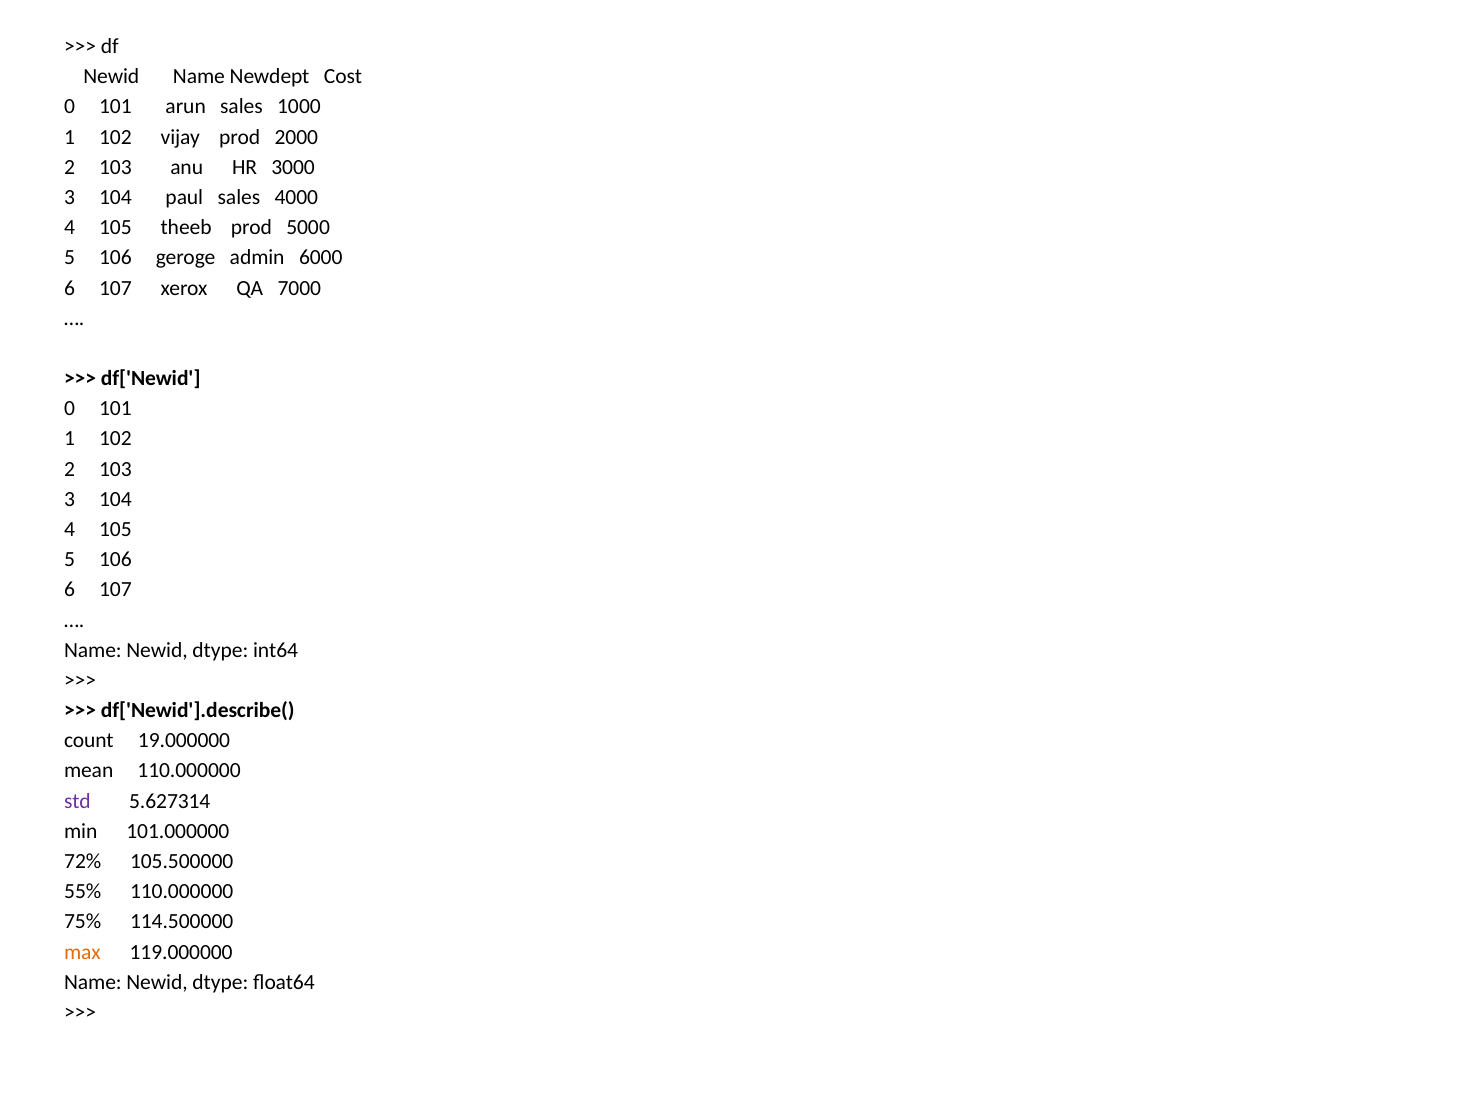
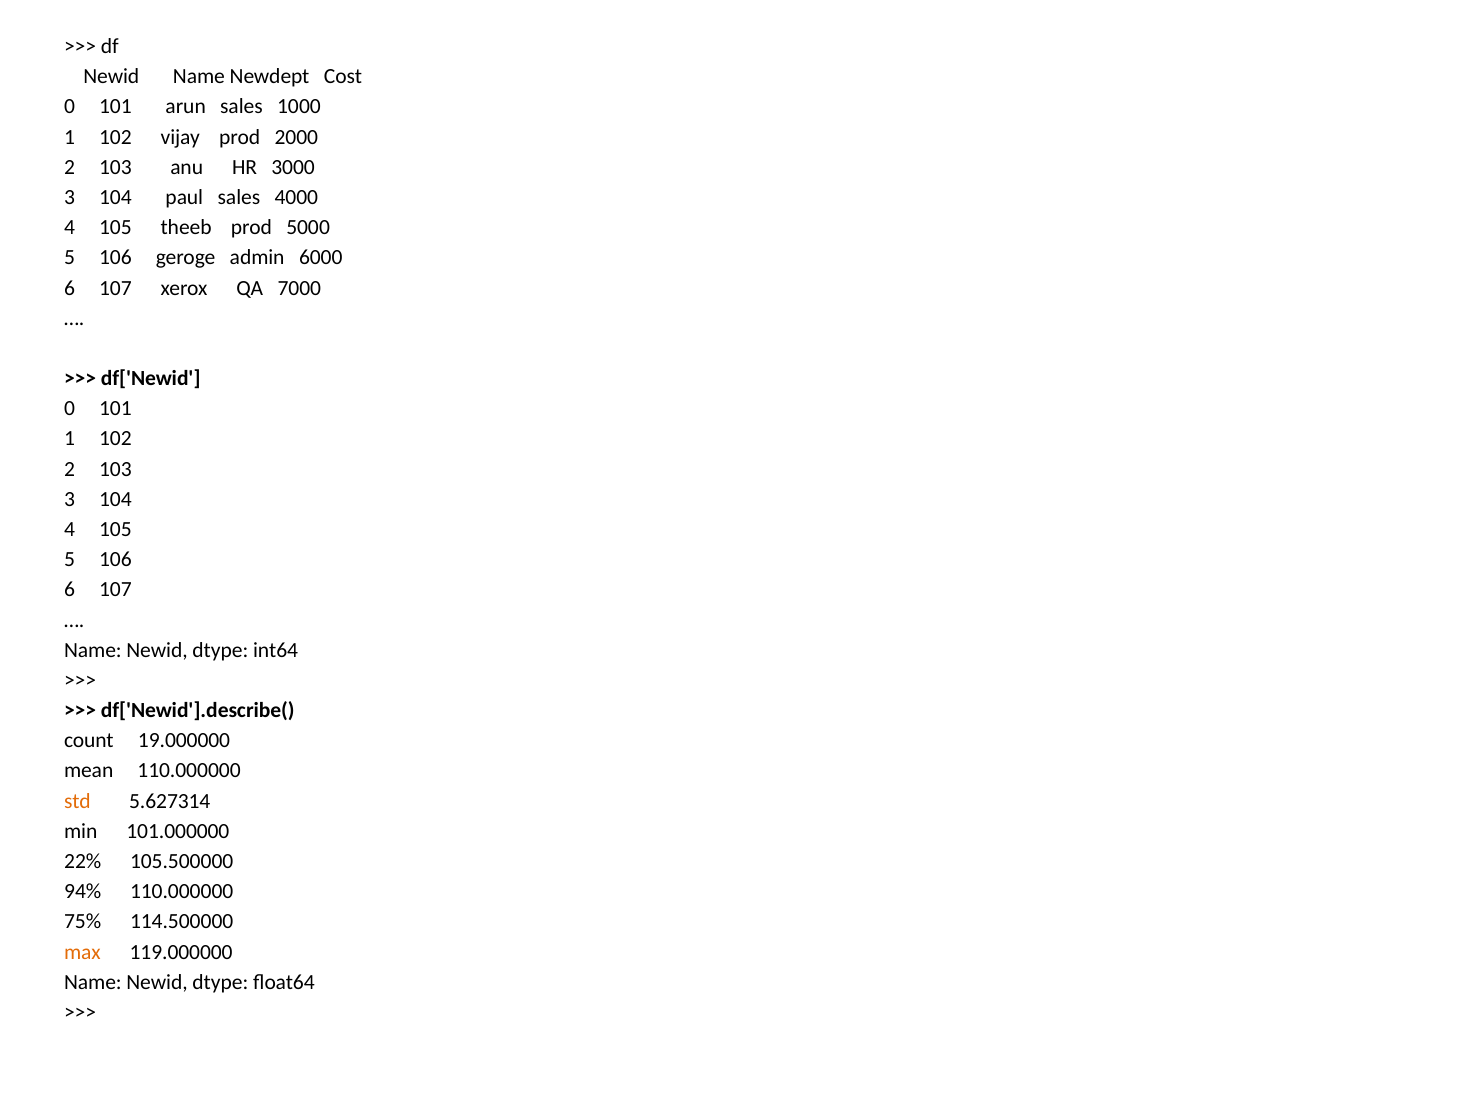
std colour: purple -> orange (77, 801)
72%: 72% -> 22% (83, 861)
55%: 55% -> 94% (83, 892)
